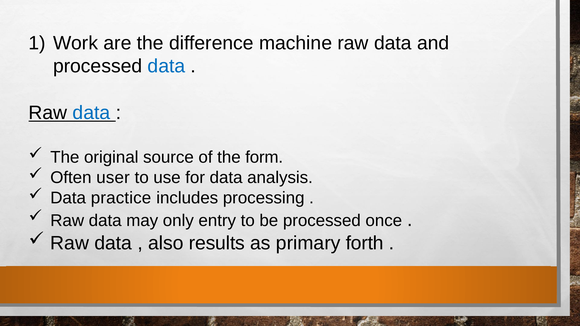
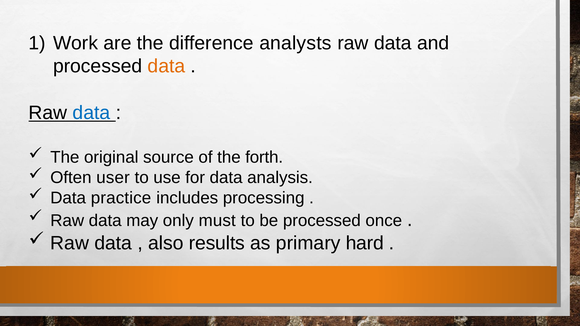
machine: machine -> analysts (295, 43)
data colour: blue -> orange (166, 66)
form: form -> forth (264, 158)
entry: entry -> must (217, 221)
forth: forth -> hard (365, 243)
